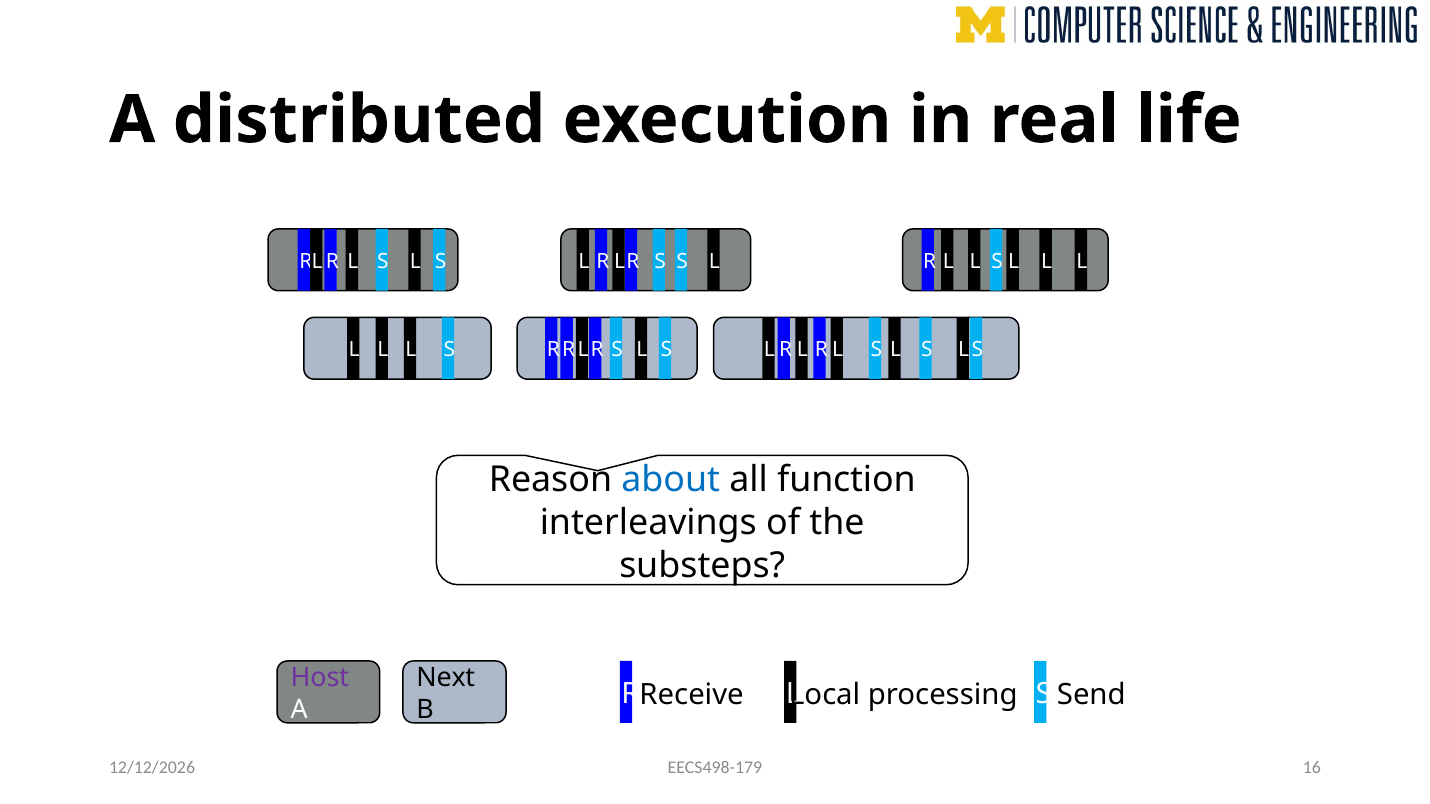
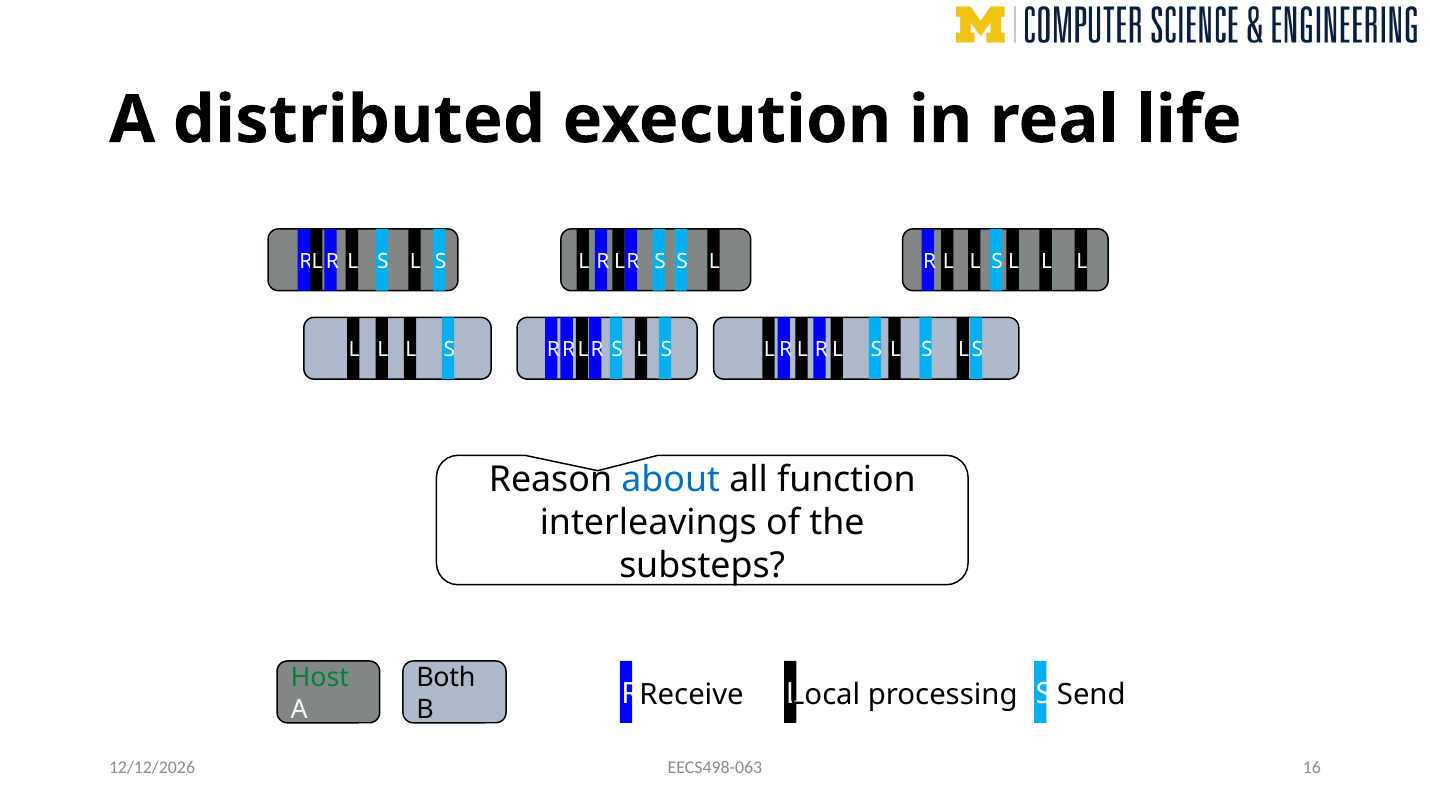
Host colour: purple -> green (320, 678)
Next: Next -> Both (446, 678)
EECS498-179: EECS498-179 -> EECS498-063 (715, 768)
